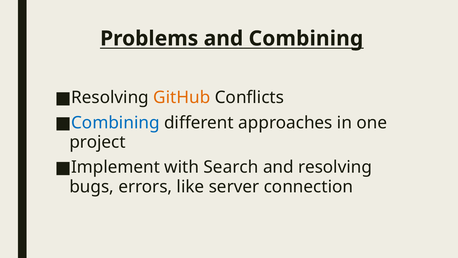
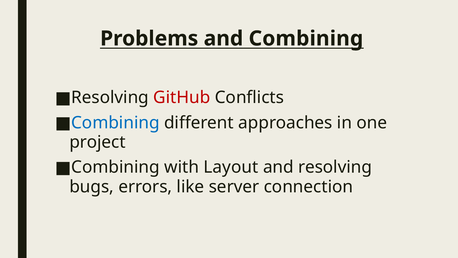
GitHub colour: orange -> red (182, 97)
Implement: Implement -> Combining (115, 167)
Search: Search -> Layout (231, 167)
